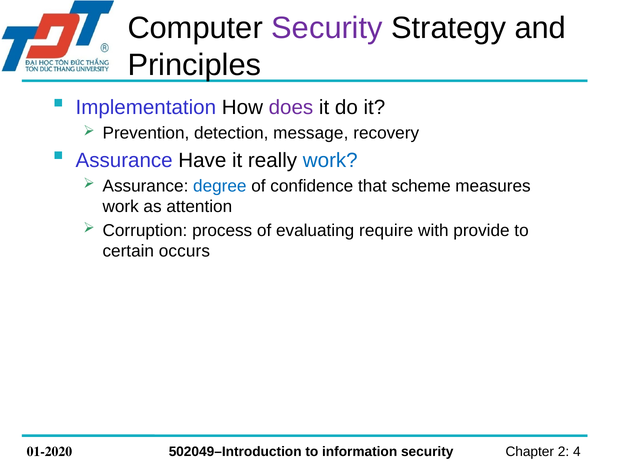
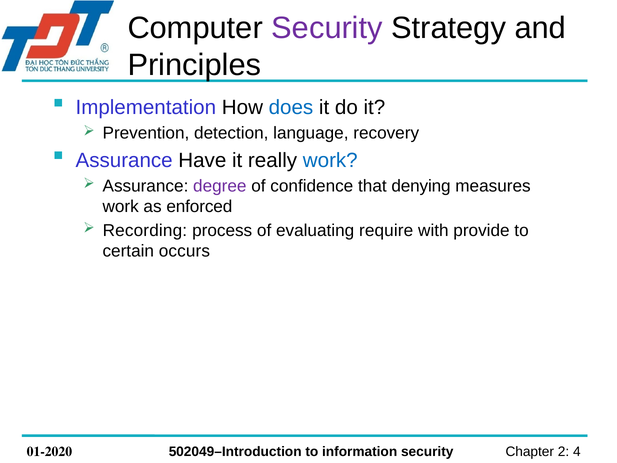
does colour: purple -> blue (291, 107)
message: message -> language (311, 133)
degree colour: blue -> purple (220, 186)
scheme: scheme -> denying (421, 186)
attention: attention -> enforced (199, 207)
Corruption: Corruption -> Recording (145, 231)
